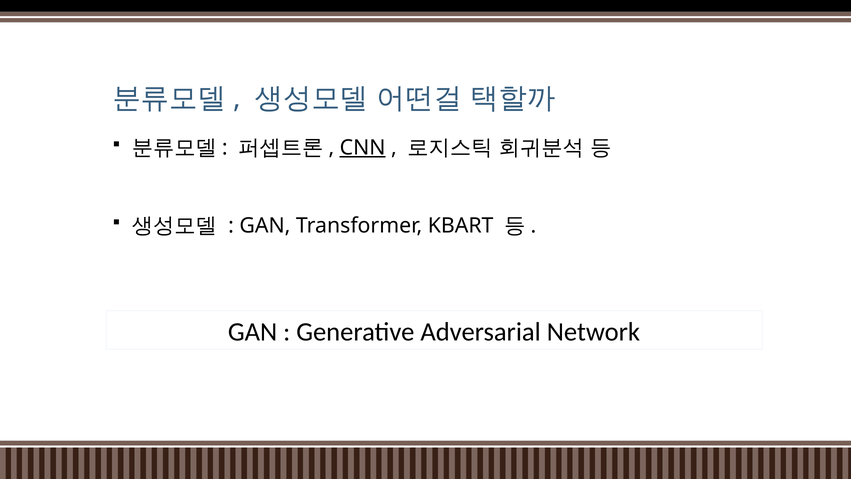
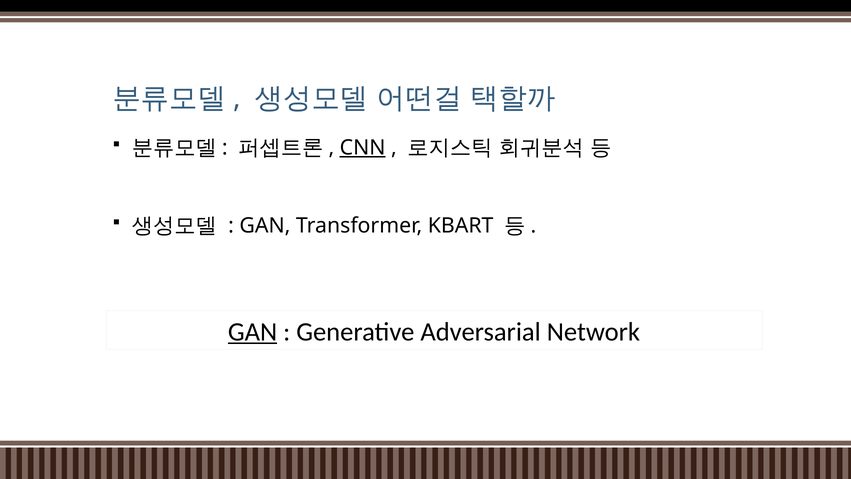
GAN underline: none -> present (253, 332)
